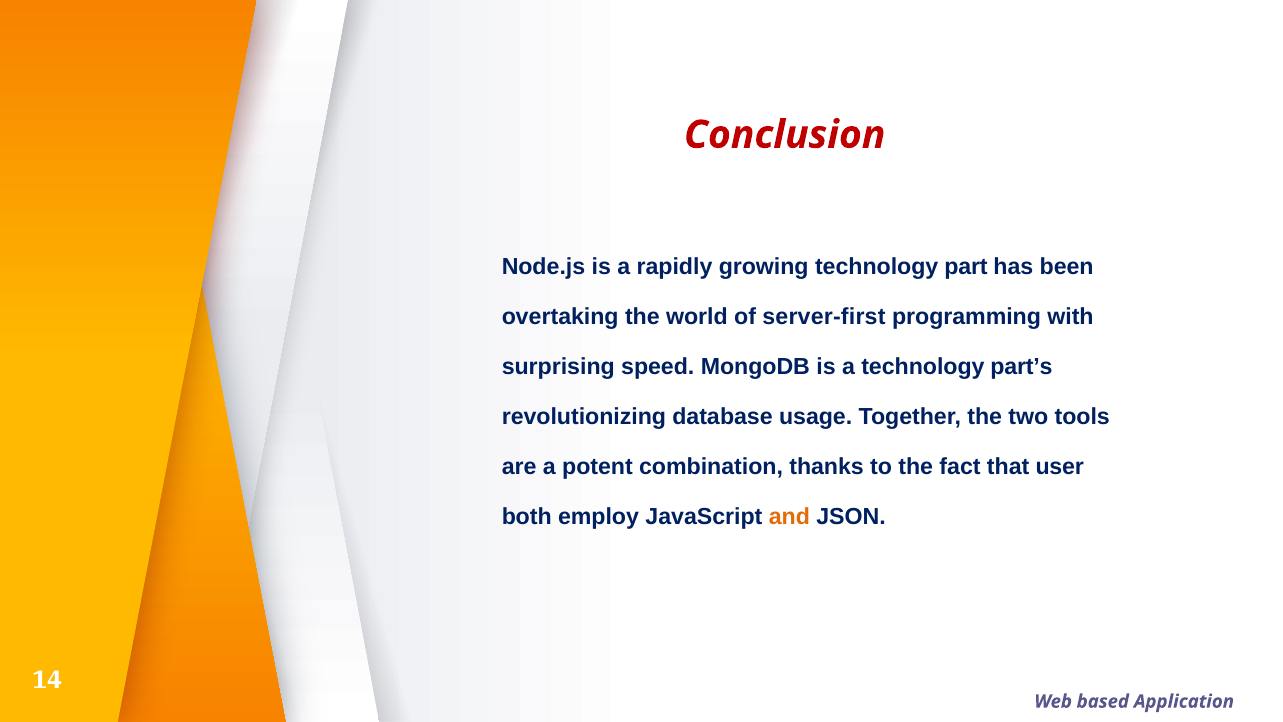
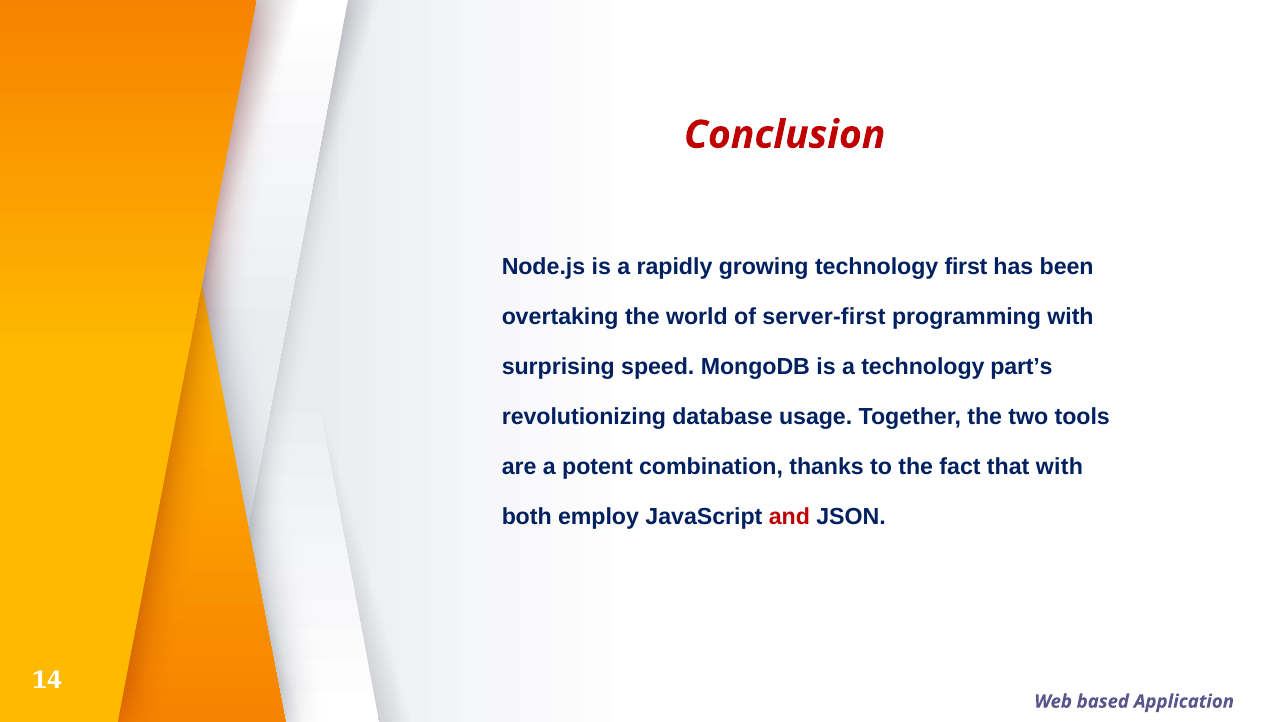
part: part -> first (966, 267)
that user: user -> with (1059, 467)
and colour: orange -> red (789, 517)
